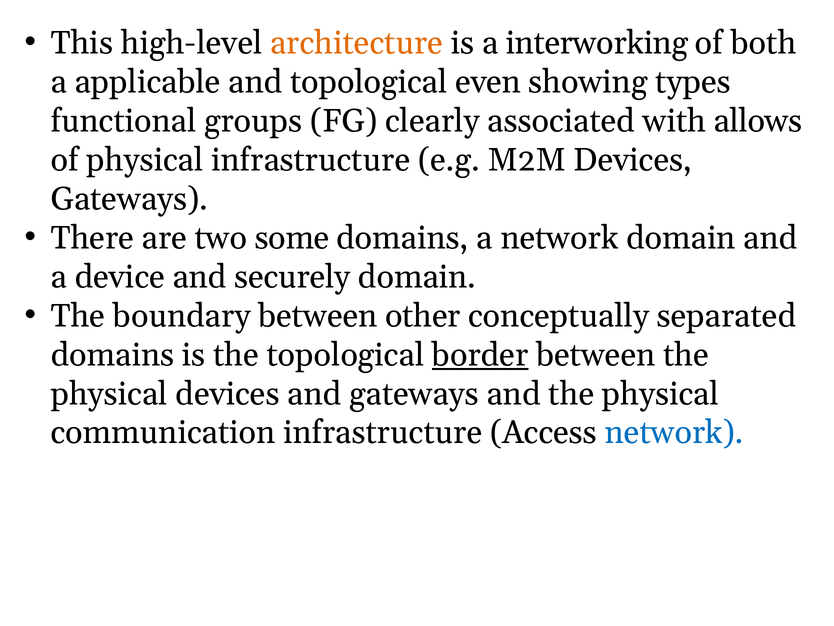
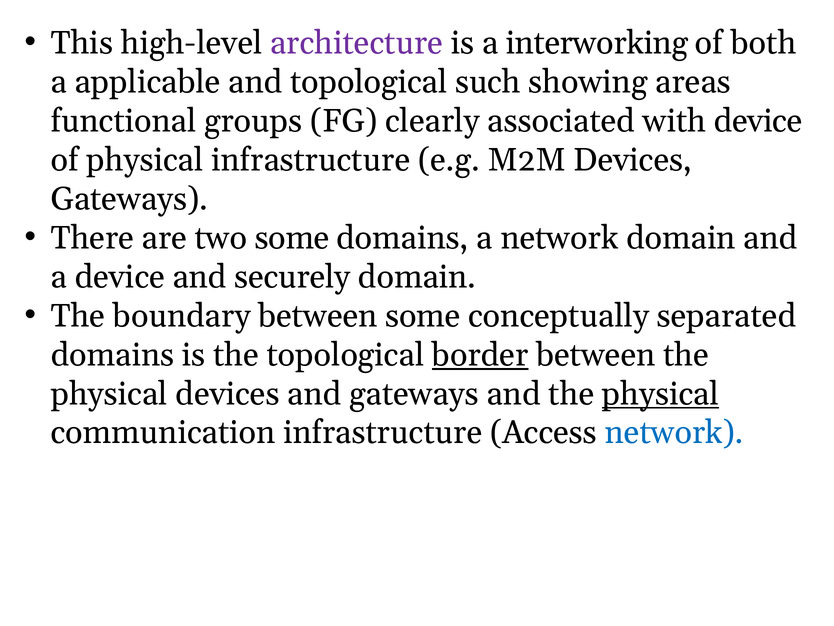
architecture colour: orange -> purple (357, 43)
even: even -> such (488, 82)
types: types -> areas (693, 82)
with allows: allows -> device (758, 121)
between other: other -> some (423, 316)
physical underline: none -> present (660, 393)
